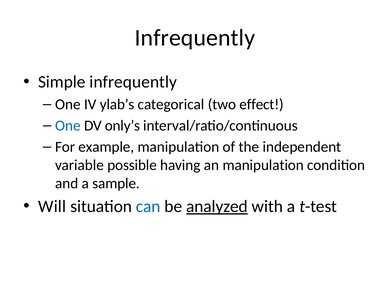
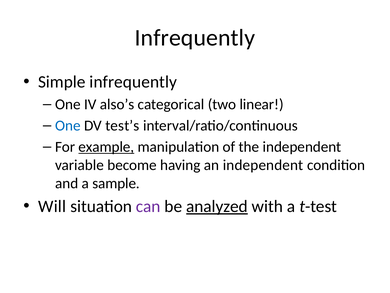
ylab’s: ylab’s -> also’s (117, 104)
effect: effect -> linear (262, 104)
only’s: only’s -> test’s (122, 125)
example underline: none -> present (106, 147)
possible: possible -> become (132, 165)
an manipulation: manipulation -> independent (263, 165)
can colour: blue -> purple (148, 206)
